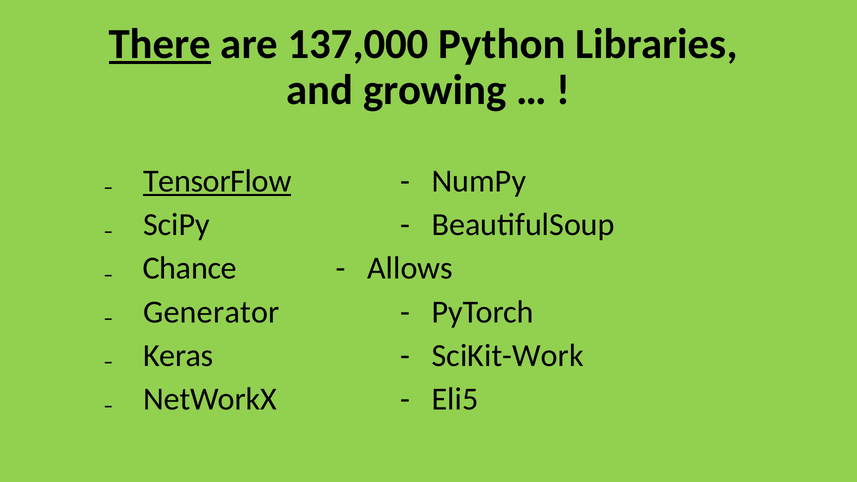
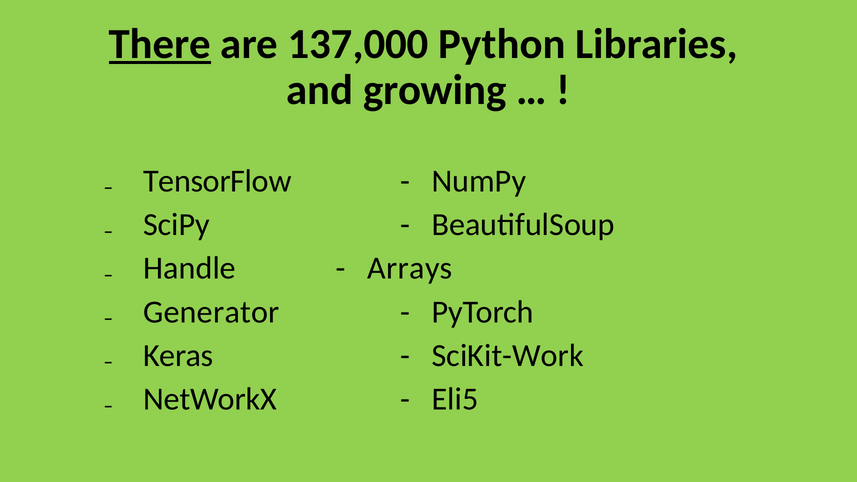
TensorFlow underline: present -> none (217, 181)
Chance: Chance -> Handle (189, 268)
Allows: Allows -> Arrays (410, 268)
